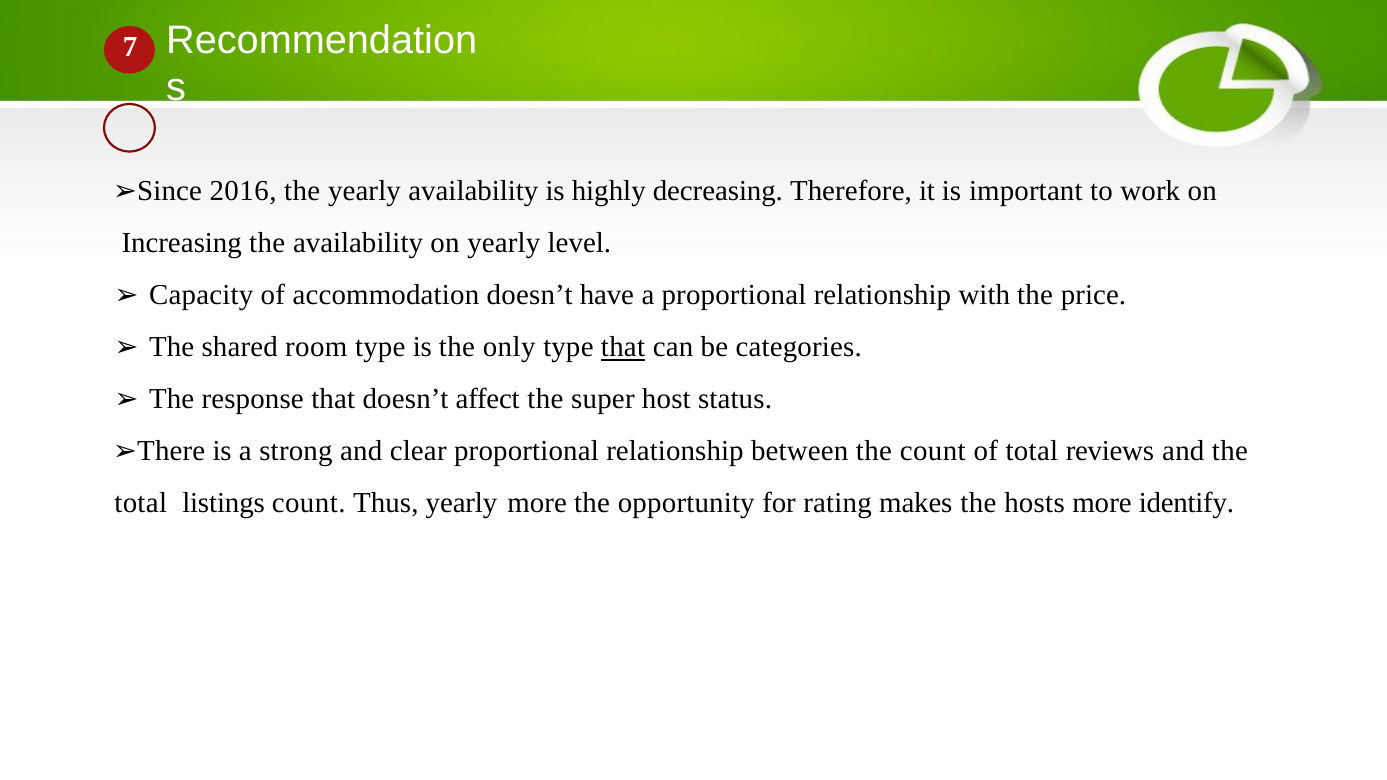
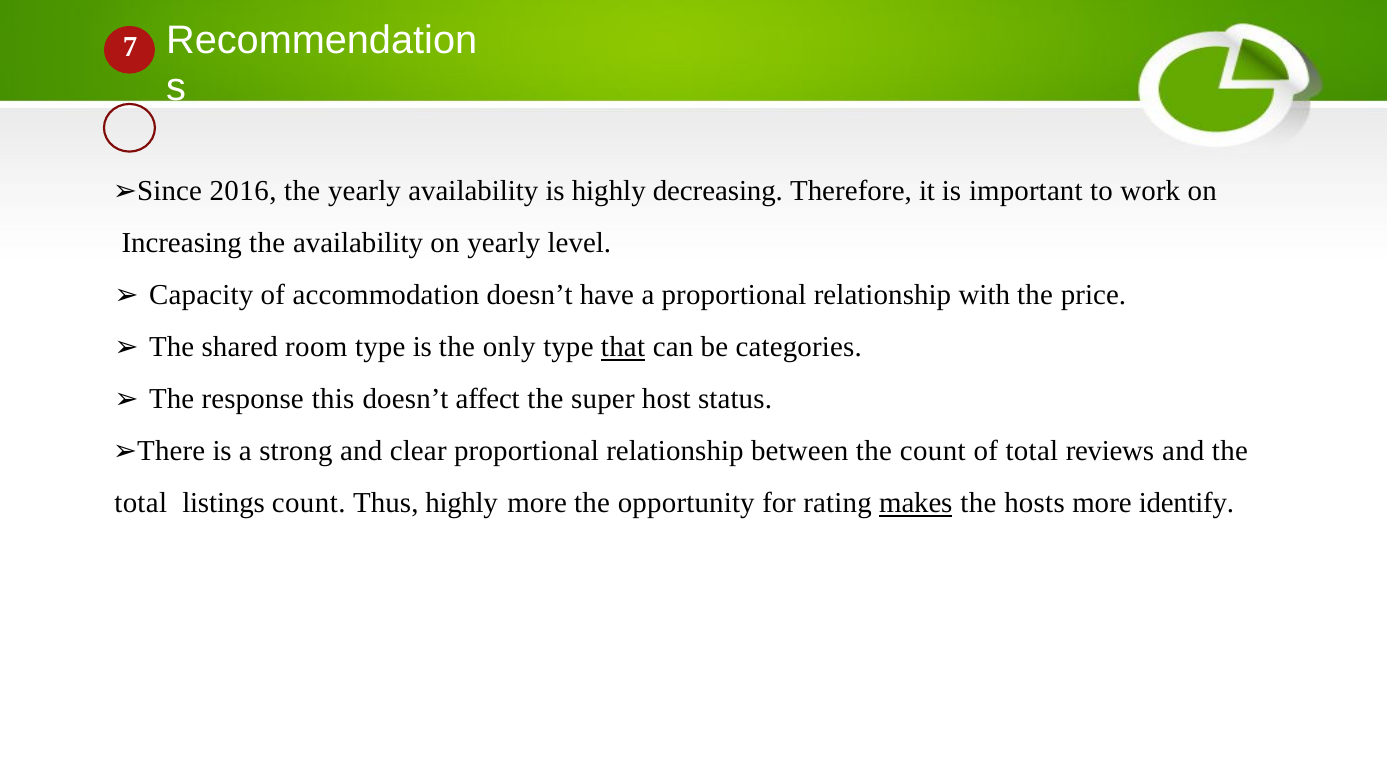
response that: that -> this (333, 400)
Thus yearly: yearly -> highly (462, 504)
makes underline: none -> present (916, 504)
